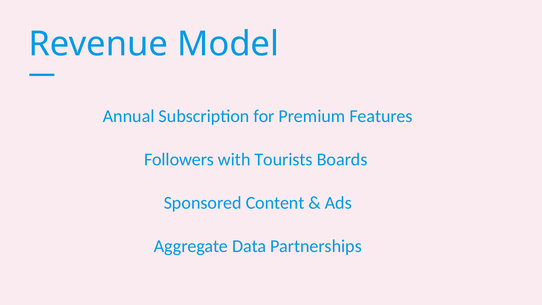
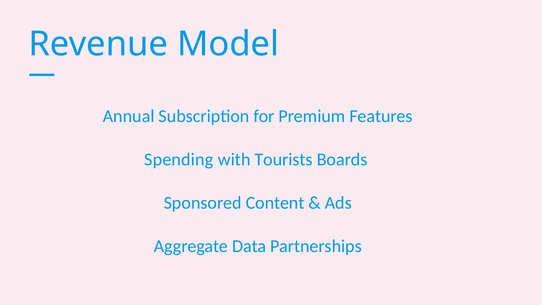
Followers: Followers -> Spending (179, 160)
